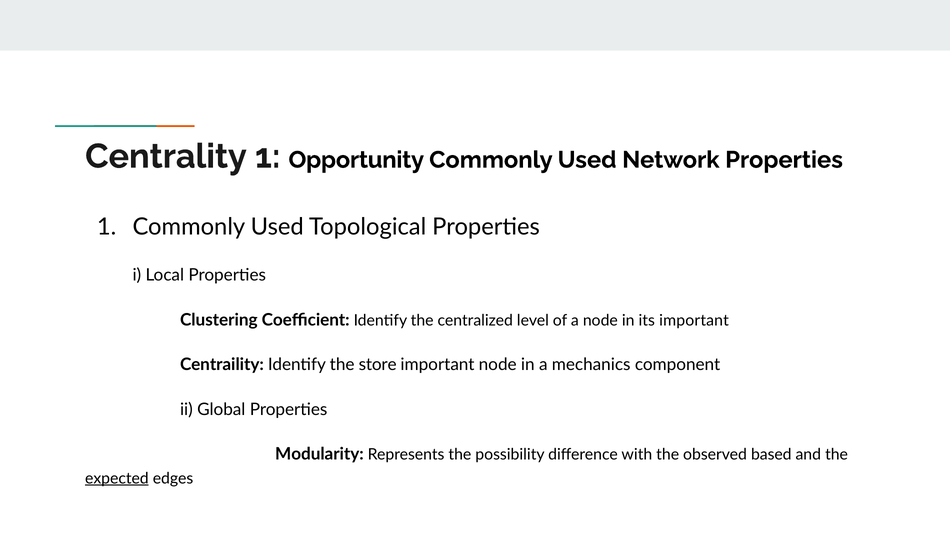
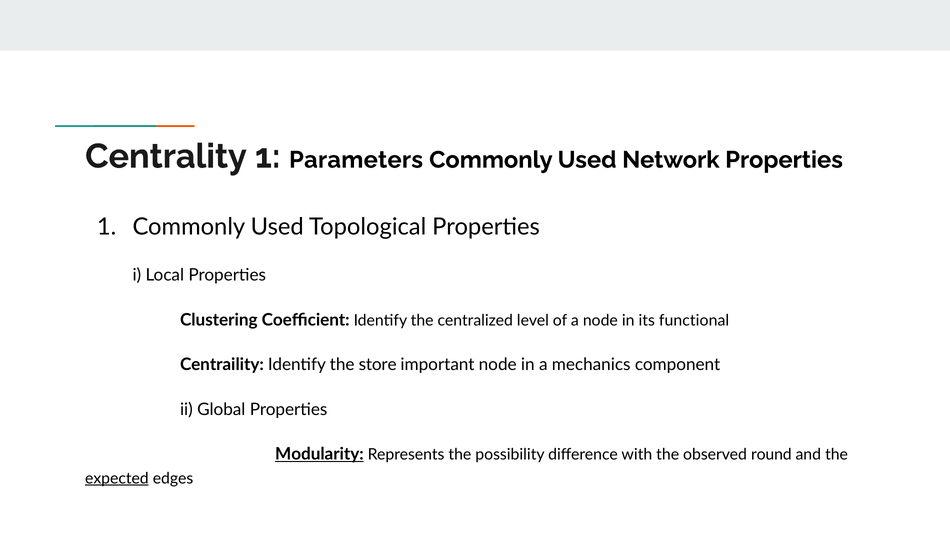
Opportunity: Opportunity -> Parameters (356, 160)
its important: important -> functional (694, 321)
Modularity underline: none -> present (319, 455)
based: based -> round (771, 455)
